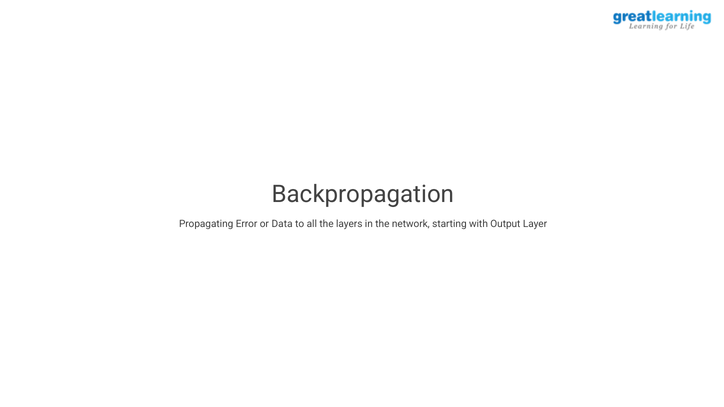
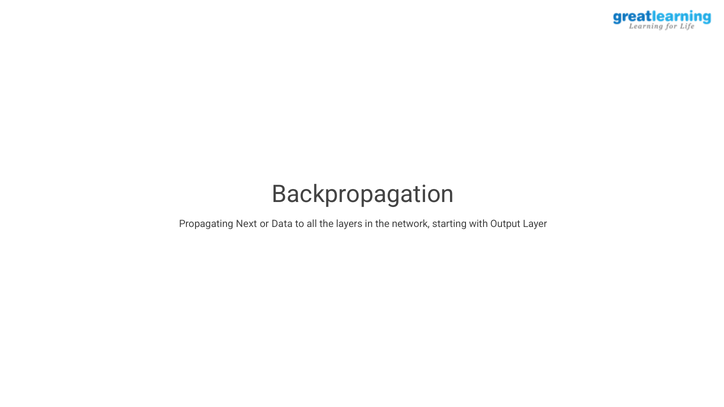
Error: Error -> Next (246, 224)
